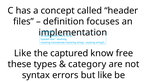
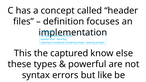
Like: Like -> This (23, 53)
free: free -> else (124, 53)
category: category -> powerful (87, 64)
